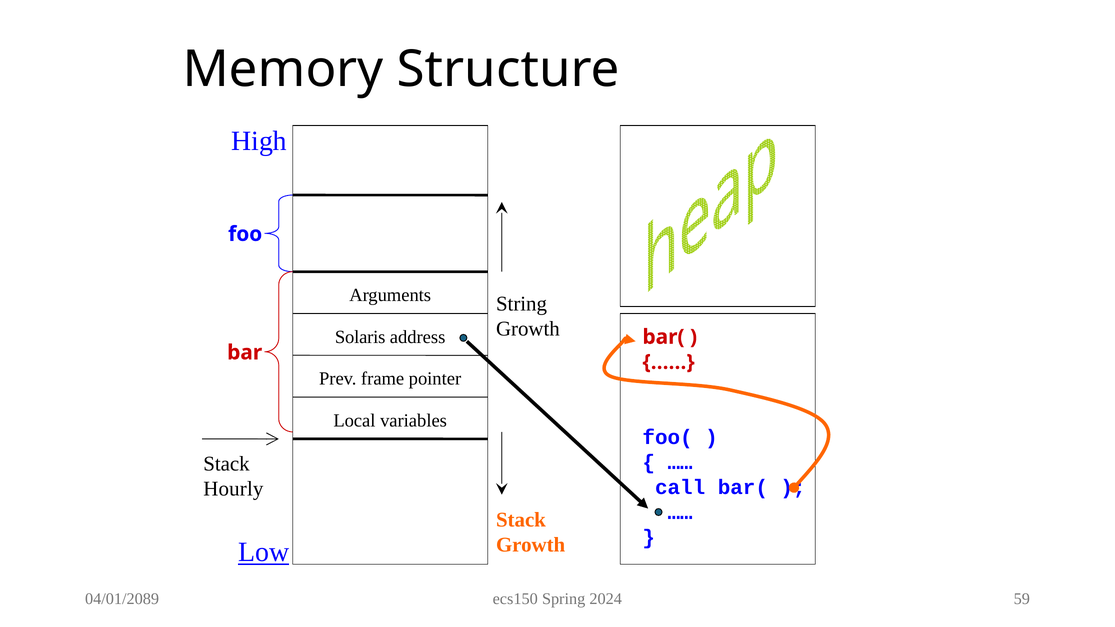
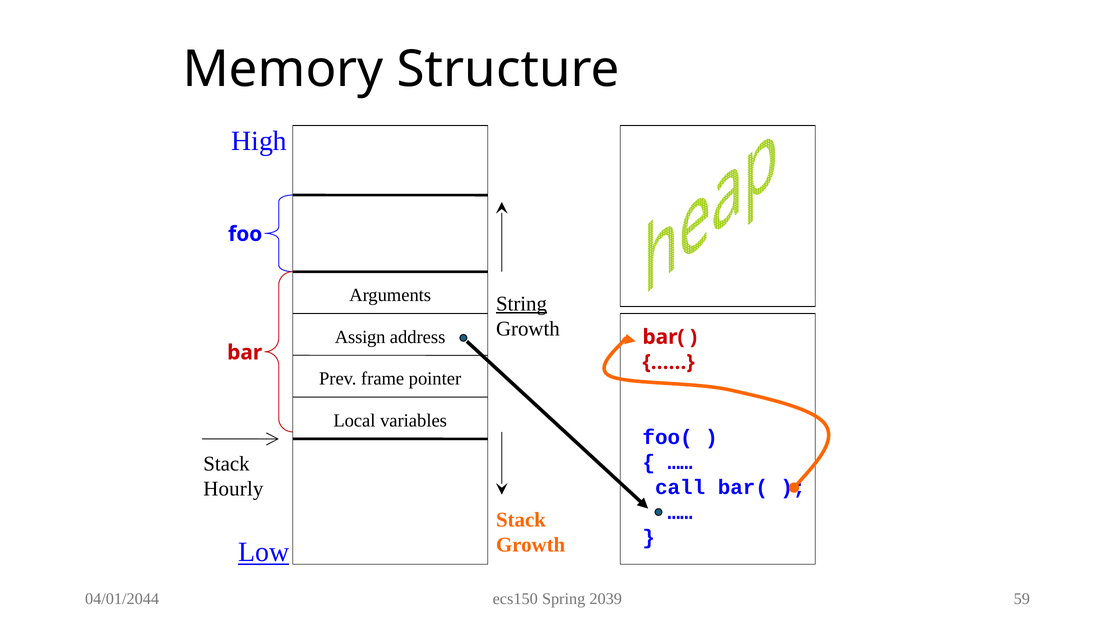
String underline: none -> present (522, 304)
Solaris: Solaris -> Assign (360, 337)
04/01/2089: 04/01/2089 -> 04/01/2044 (122, 599)
2024: 2024 -> 2039 (606, 599)
